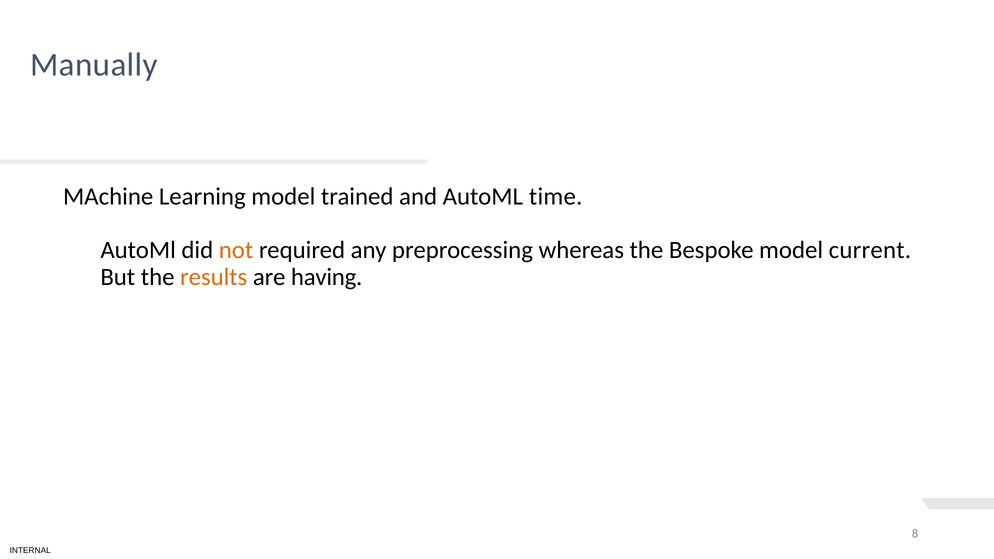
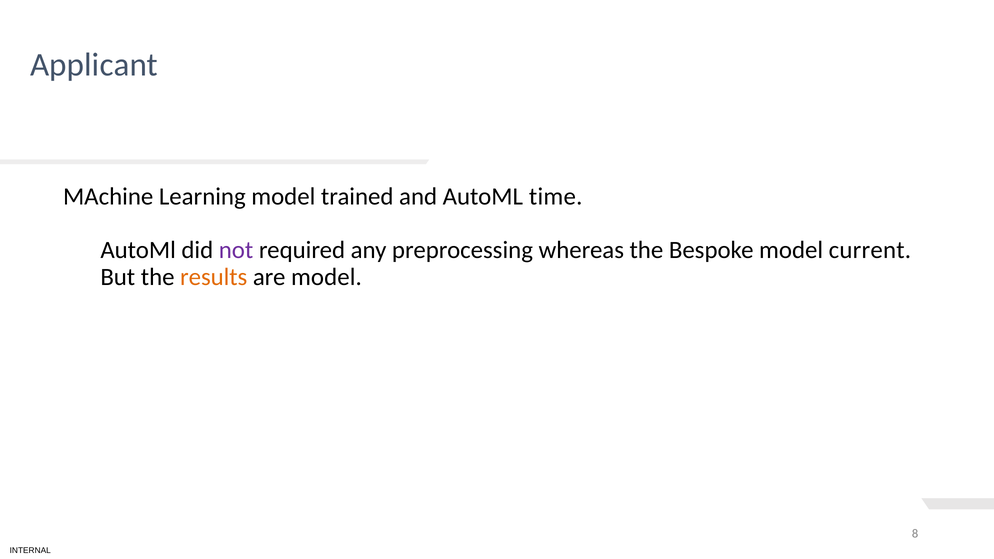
Manually: Manually -> Applicant (94, 65)
not colour: orange -> purple (236, 250)
are having: having -> model (326, 277)
